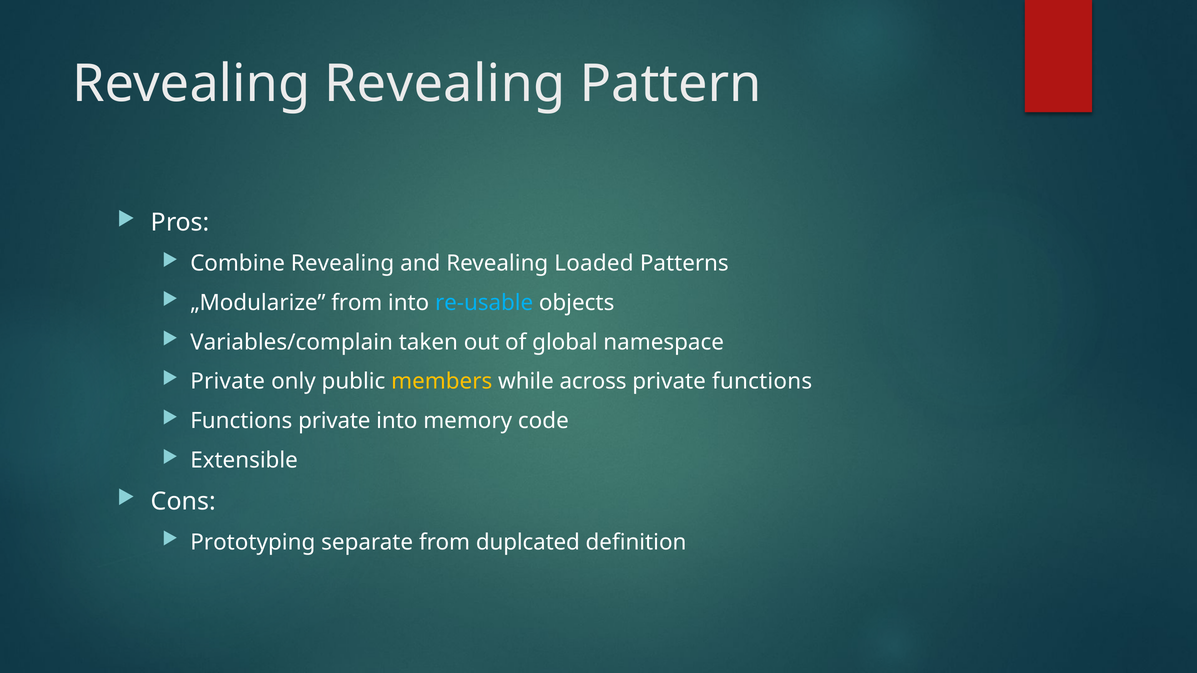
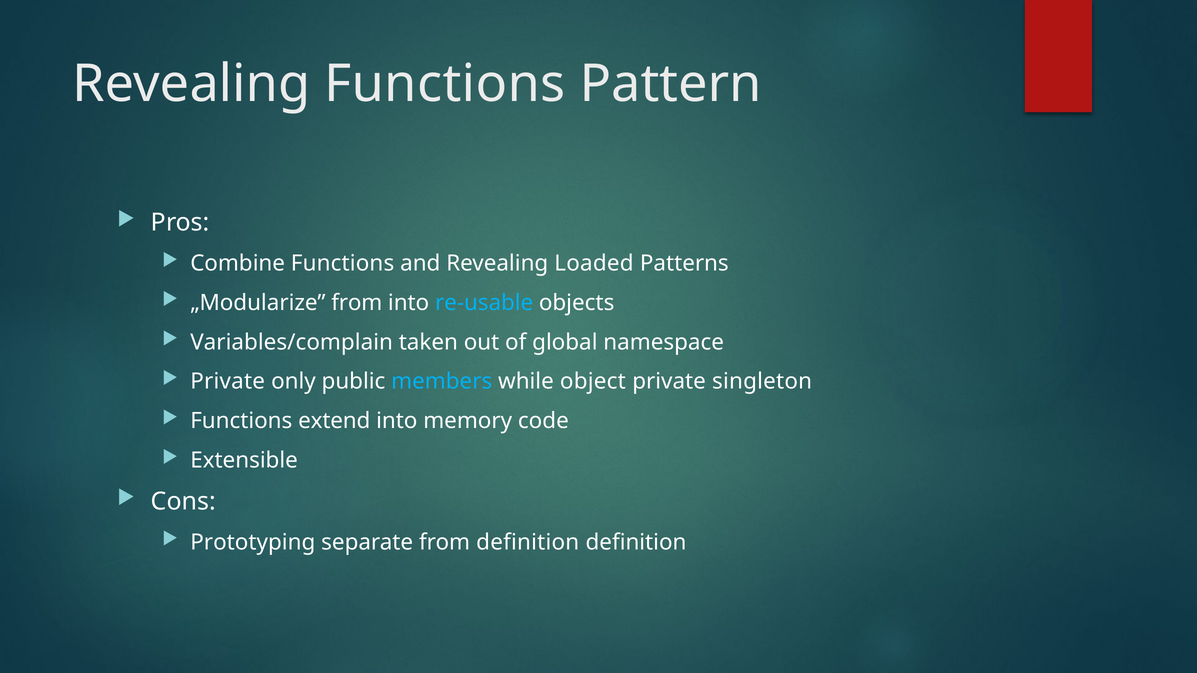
Revealing Revealing: Revealing -> Functions (445, 84)
Combine Revealing: Revealing -> Functions (343, 264)
members colour: yellow -> light blue (442, 382)
across: across -> object (593, 382)
private functions: functions -> singleton (762, 382)
Functions private: private -> extend (334, 421)
from duplcated: duplcated -> definition (528, 542)
